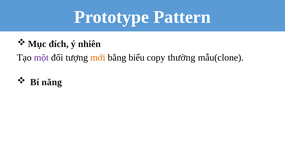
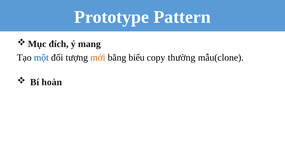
nhiên: nhiên -> mang (89, 44)
một colour: purple -> blue (41, 58)
năng: năng -> hoàn (52, 82)
